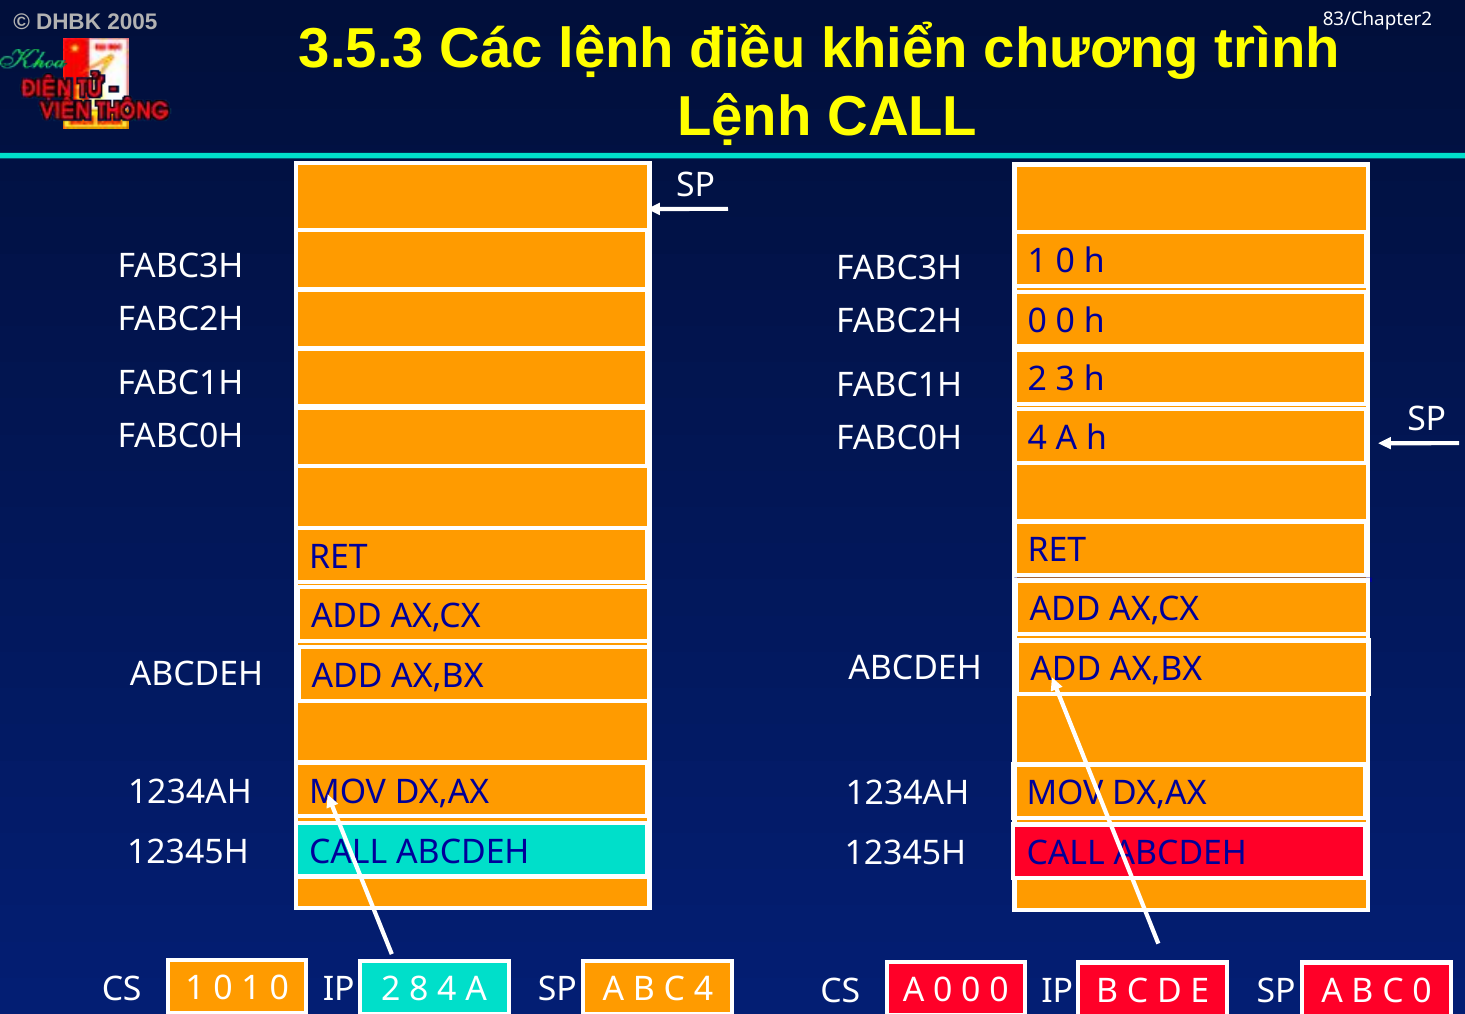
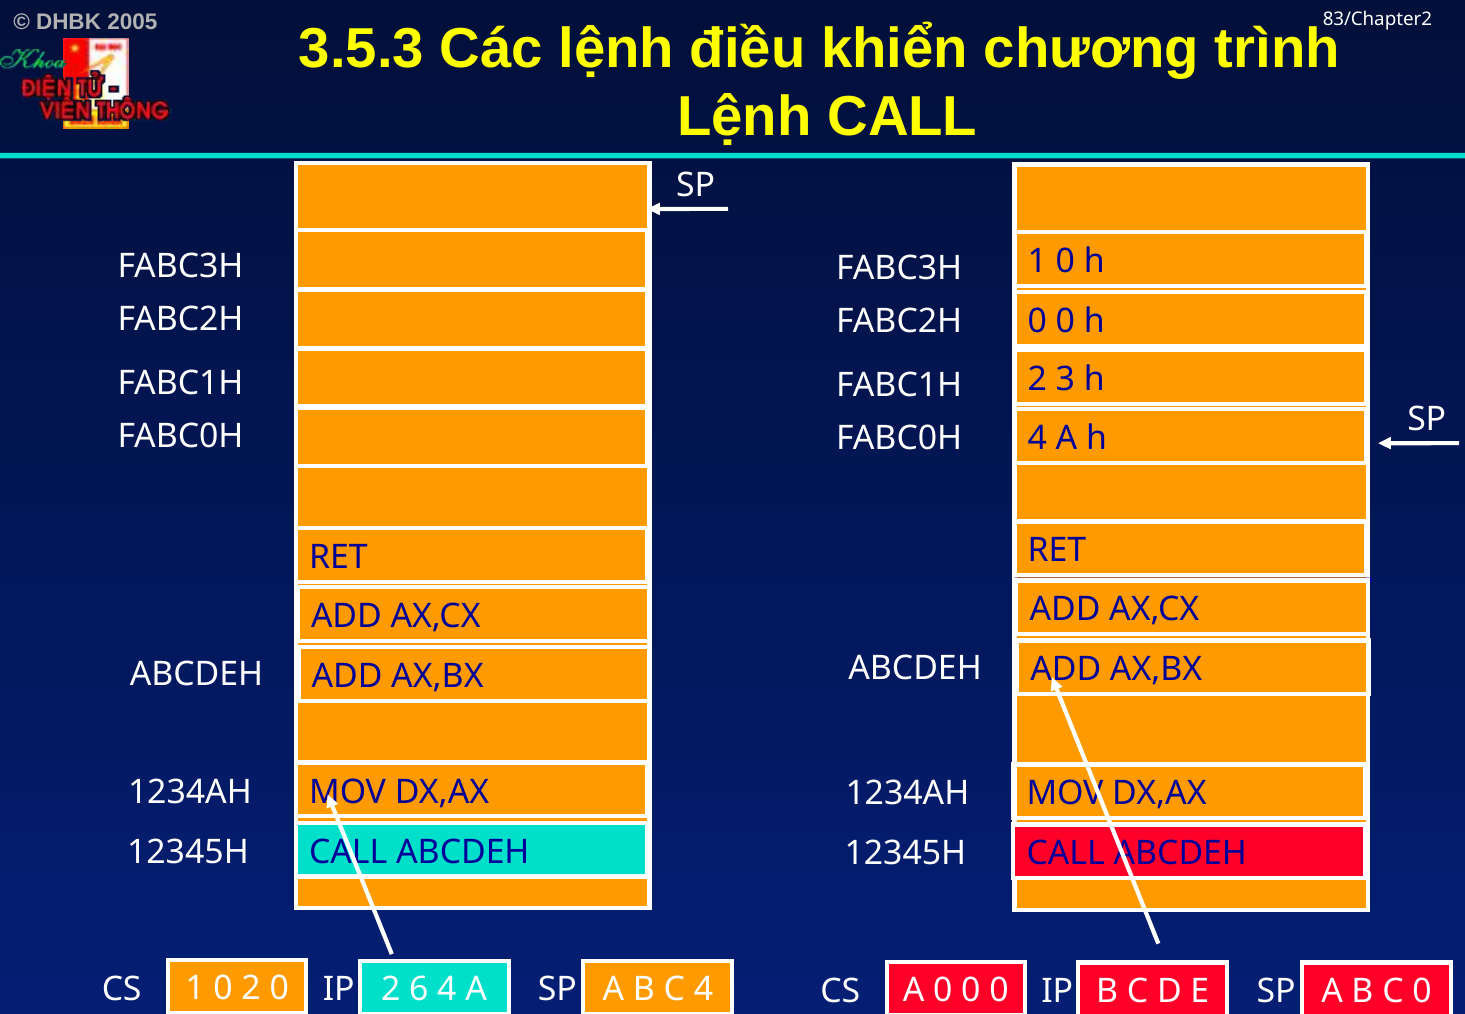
1 0 1: 1 -> 2 (251, 989)
8: 8 -> 6 (419, 990)
